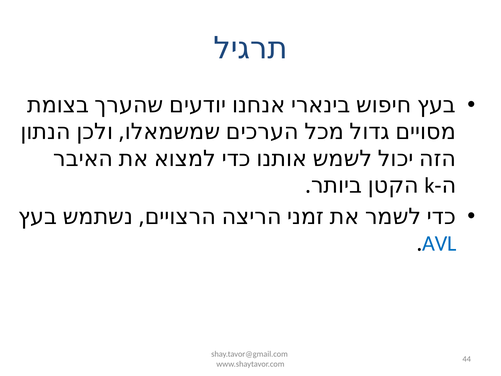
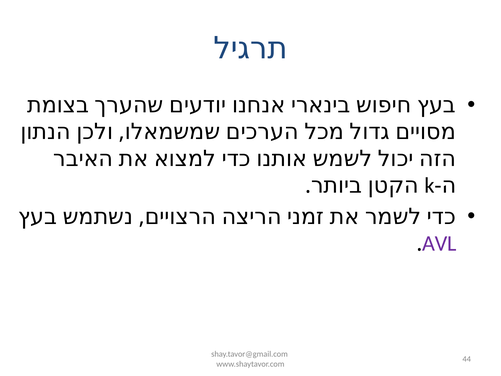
AVL colour: blue -> purple (439, 243)
